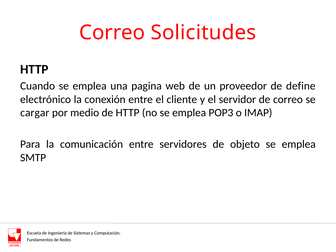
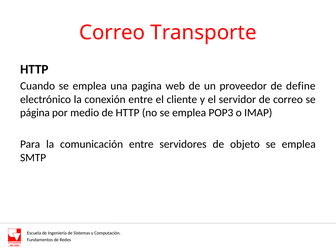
Solicitudes: Solicitudes -> Transporte (204, 33)
cargar: cargar -> página (35, 113)
